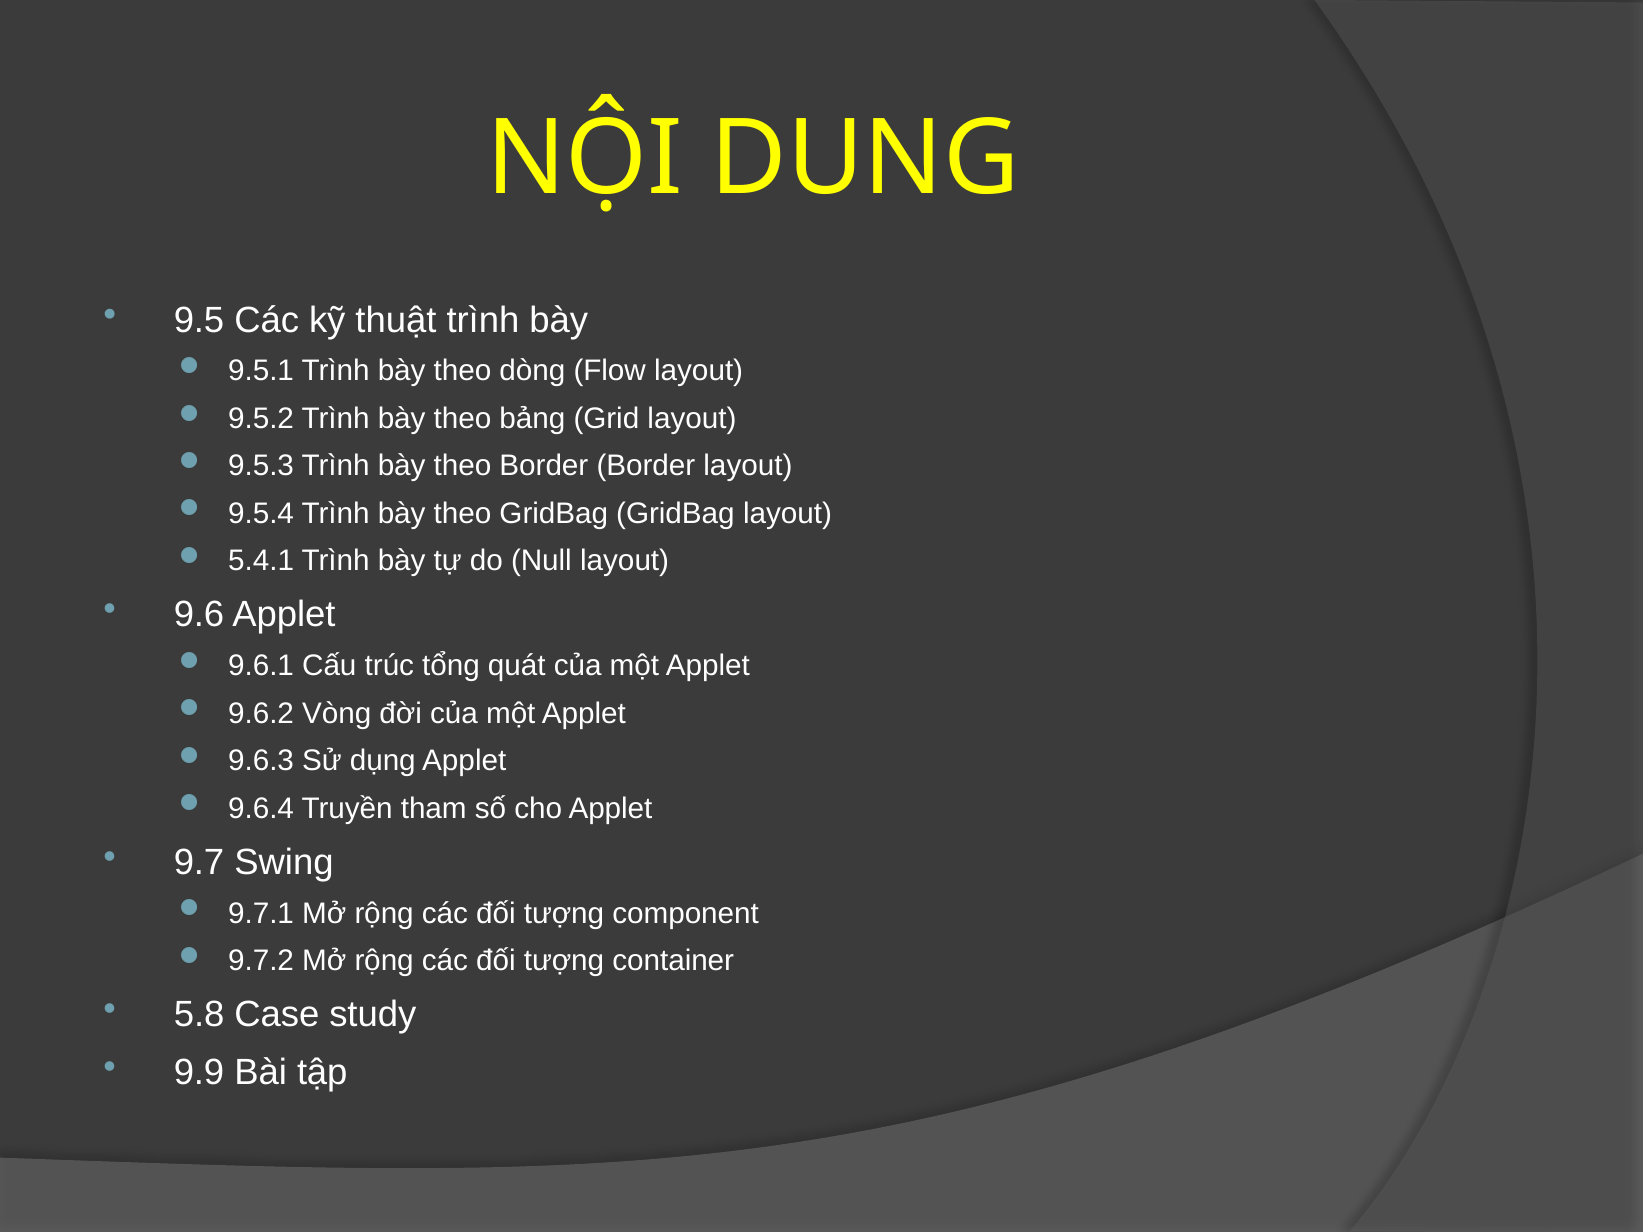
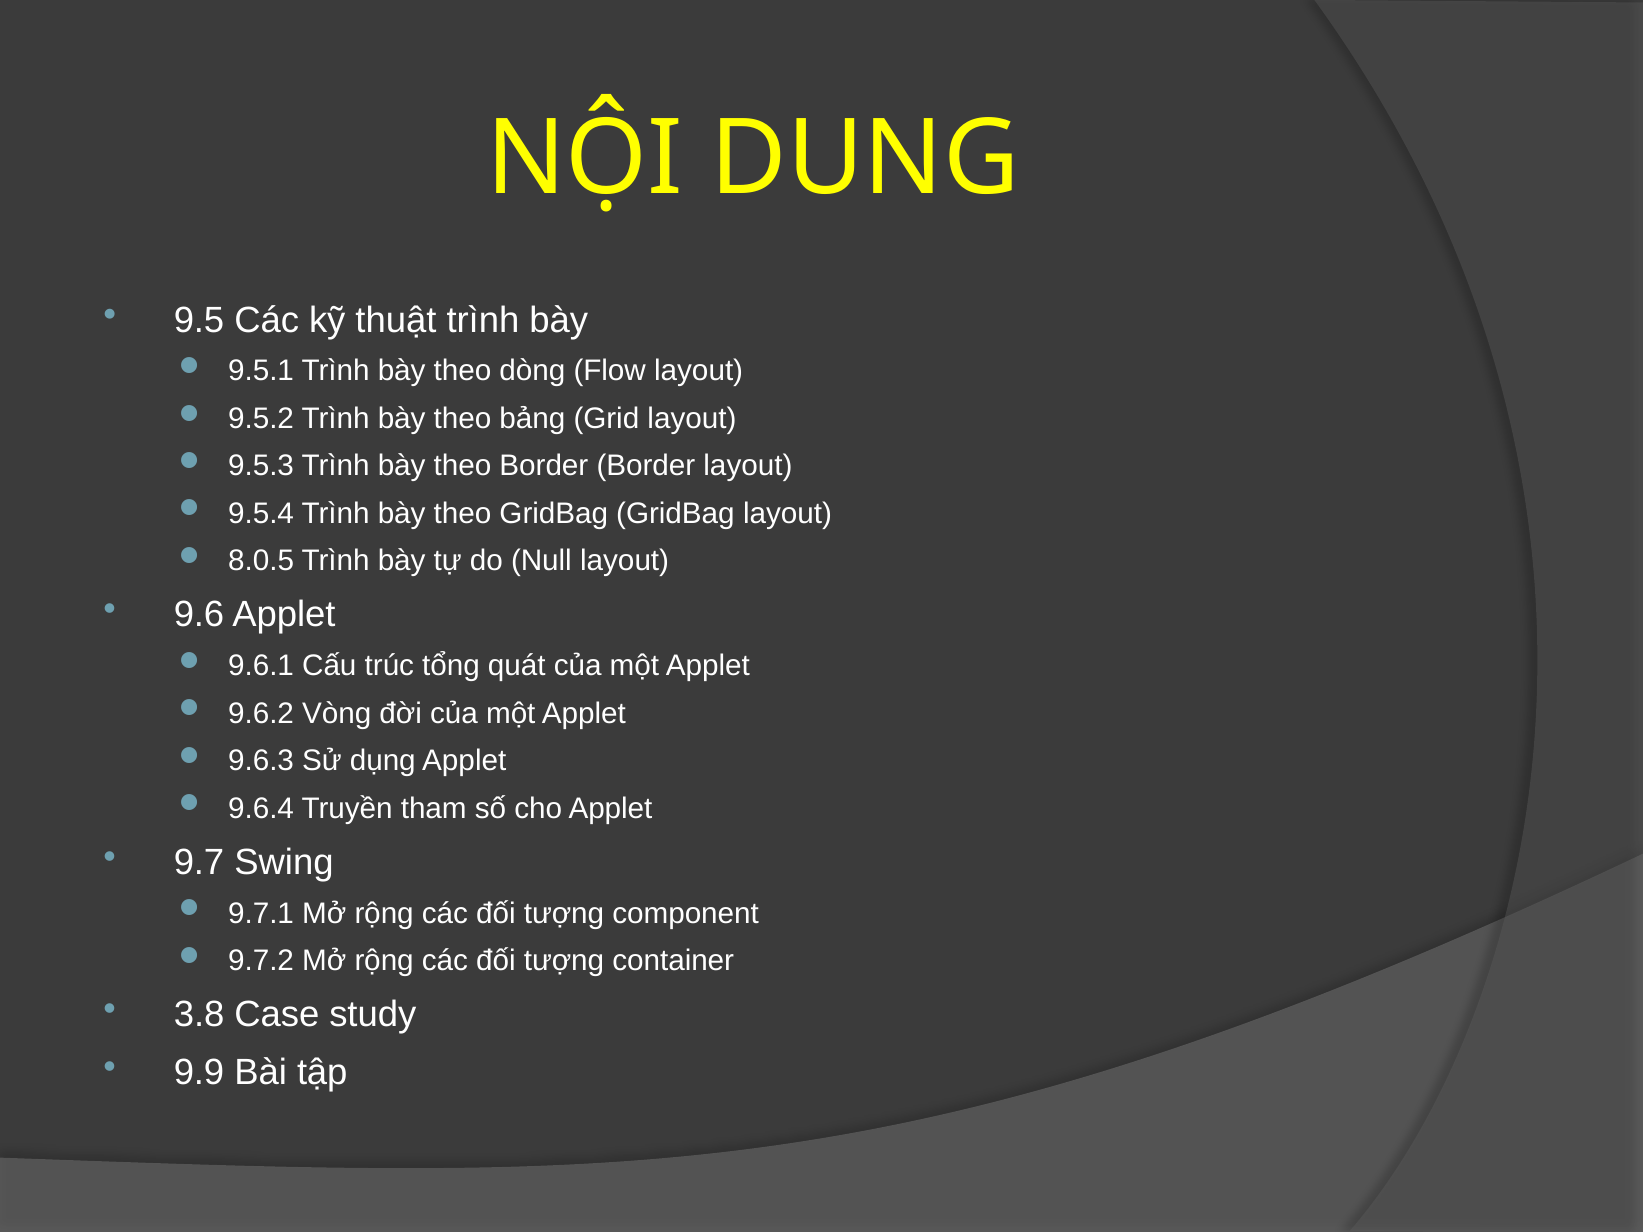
5.4.1: 5.4.1 -> 8.0.5 (261, 561)
5.8: 5.8 -> 3.8 (199, 1015)
